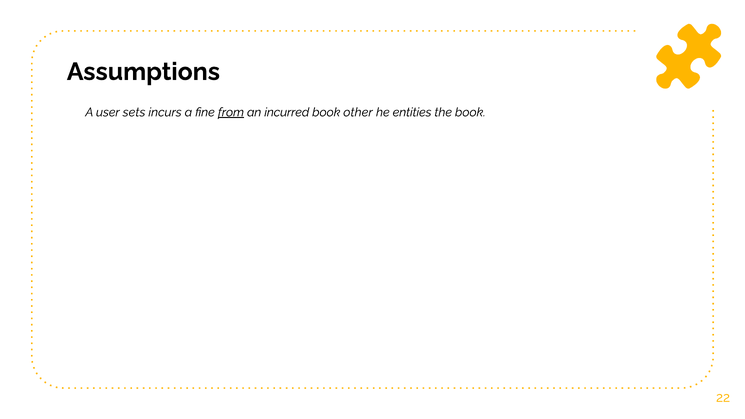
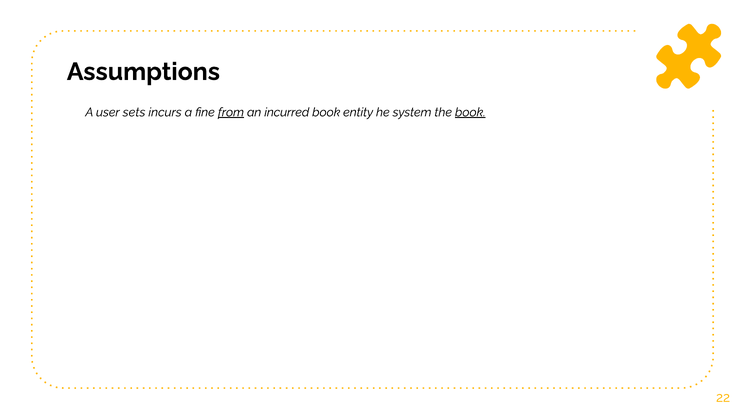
other: other -> entity (358, 112)
entities: entities -> system (412, 112)
book underline: none -> present (470, 112)
